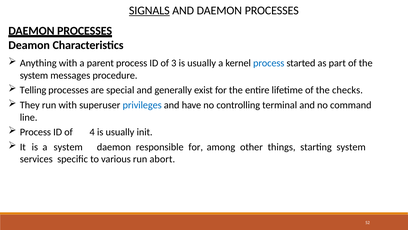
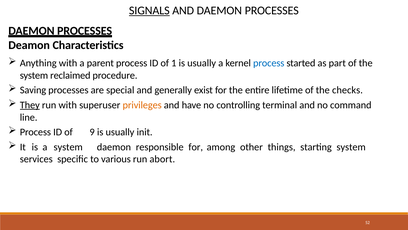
3: 3 -> 1 (174, 63)
messages: messages -> reclaimed (70, 75)
Telling: Telling -> Saving (33, 90)
They underline: none -> present (30, 105)
privileges colour: blue -> orange (142, 105)
4: 4 -> 9 (92, 132)
